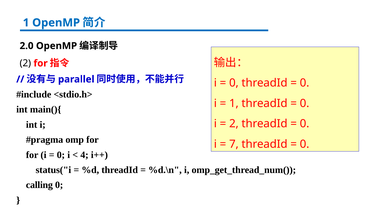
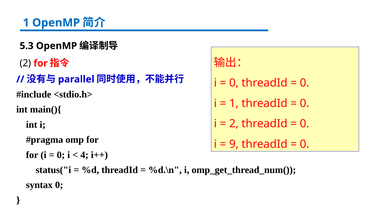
2.0: 2.0 -> 5.3 (27, 46)
7: 7 -> 9 (234, 144)
calling: calling -> syntax (39, 185)
